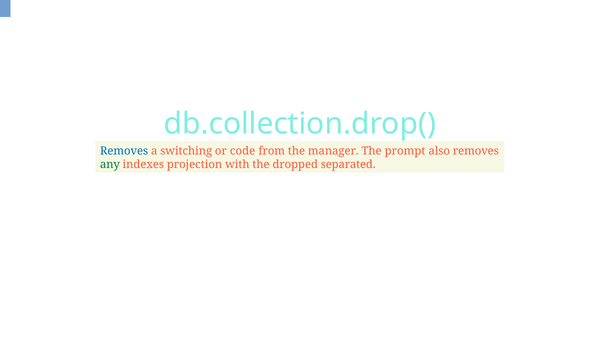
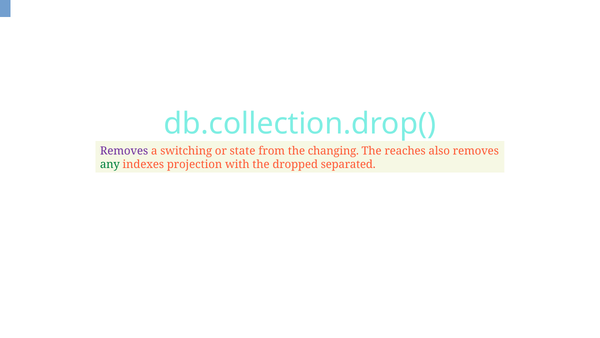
Removes colour: blue -> purple (124, 151)
code: code -> state (243, 151)
manager: manager -> changing (333, 151)
prompt: prompt -> reaches (405, 151)
